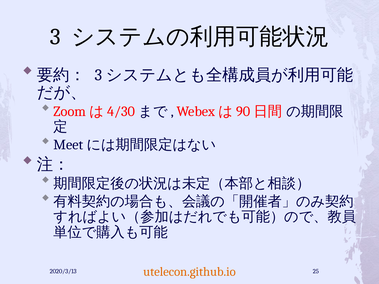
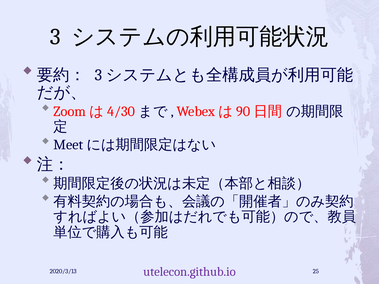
utelecon.github.io colour: orange -> purple (189, 272)
